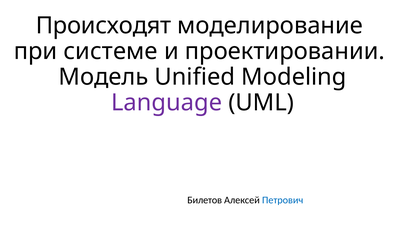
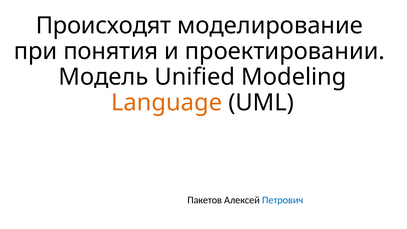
системе: системе -> понятия (111, 51)
Language colour: purple -> orange (167, 103)
Билетов: Билетов -> Пакетов (205, 200)
